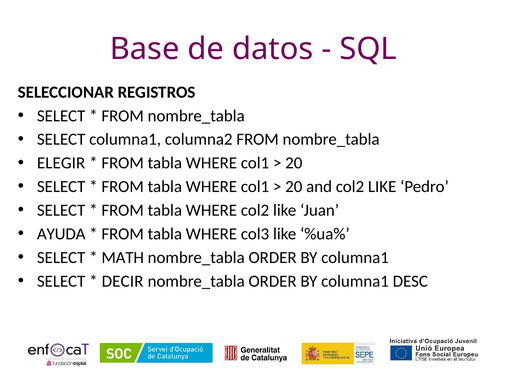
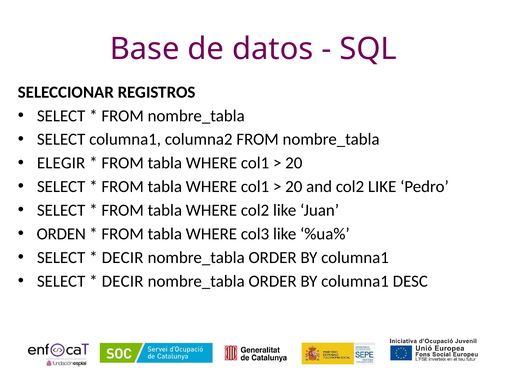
AYUDA: AYUDA -> ORDEN (61, 234)
MATH: MATH -> DECIR (123, 258)
